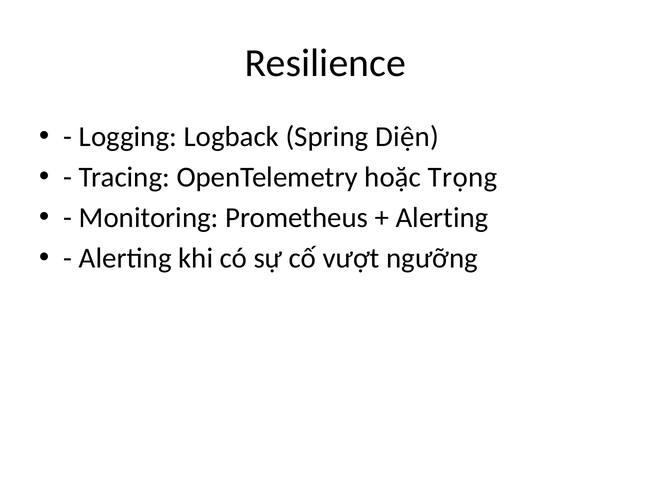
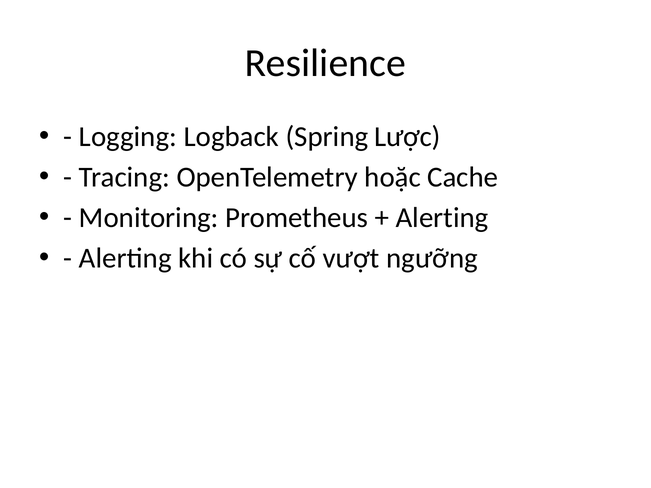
Diện: Diện -> Lược (407, 137)
Trọng: Trọng -> Cache (463, 177)
